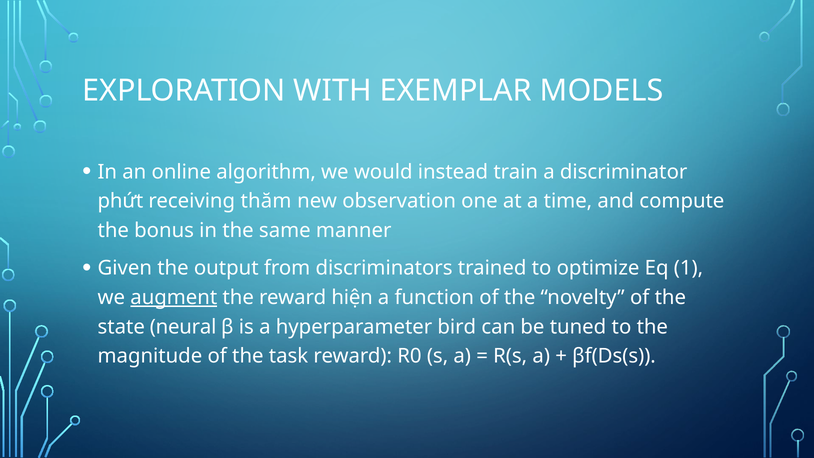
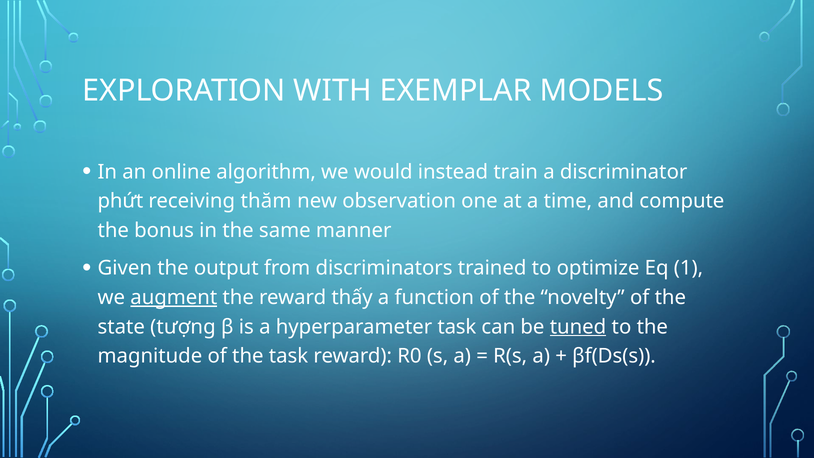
hiện: hiện -> thấy (352, 297)
neural: neural -> tượng (183, 327)
hyperparameter bird: bird -> task (457, 327)
tuned underline: none -> present (578, 327)
